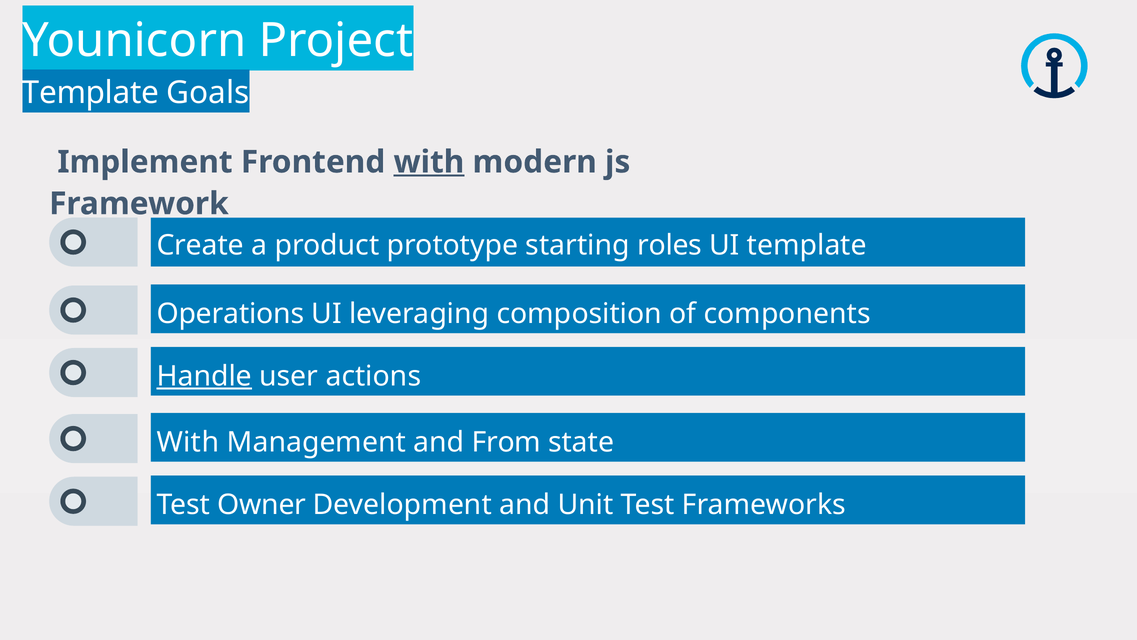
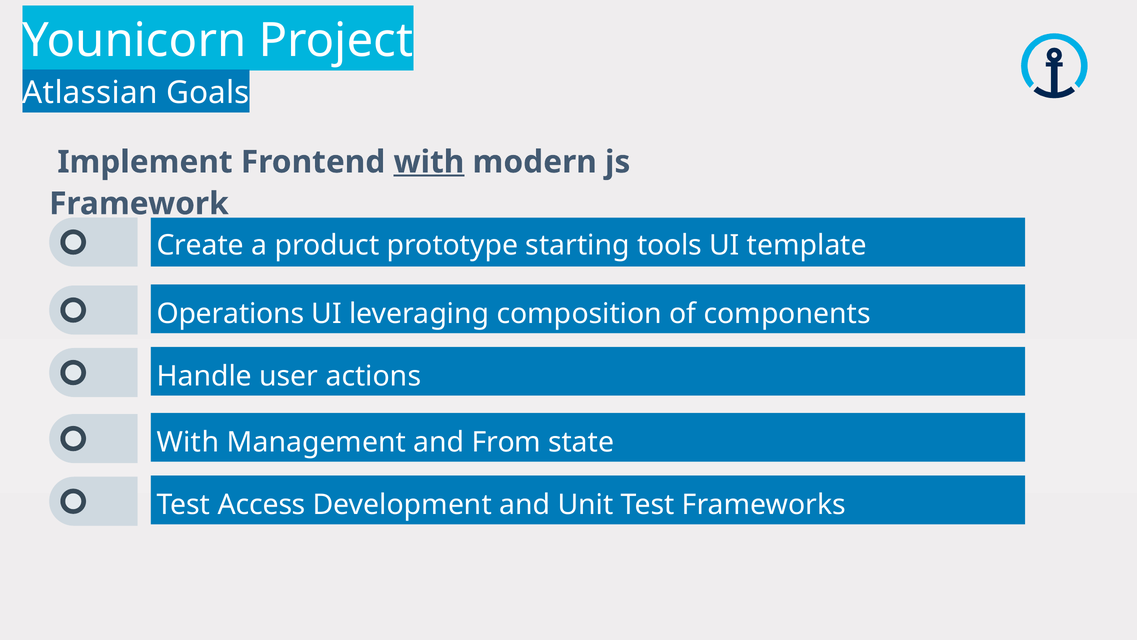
Template: Template -> Atlassian (90, 93)
roles: roles -> tools (669, 245)
Handle underline: present -> none (204, 376)
Owner: Owner -> Access (262, 505)
